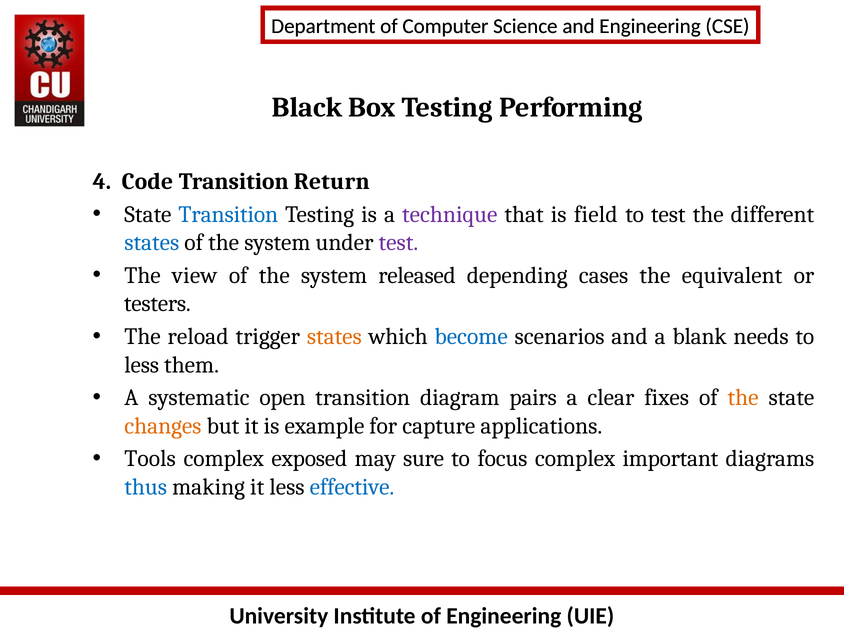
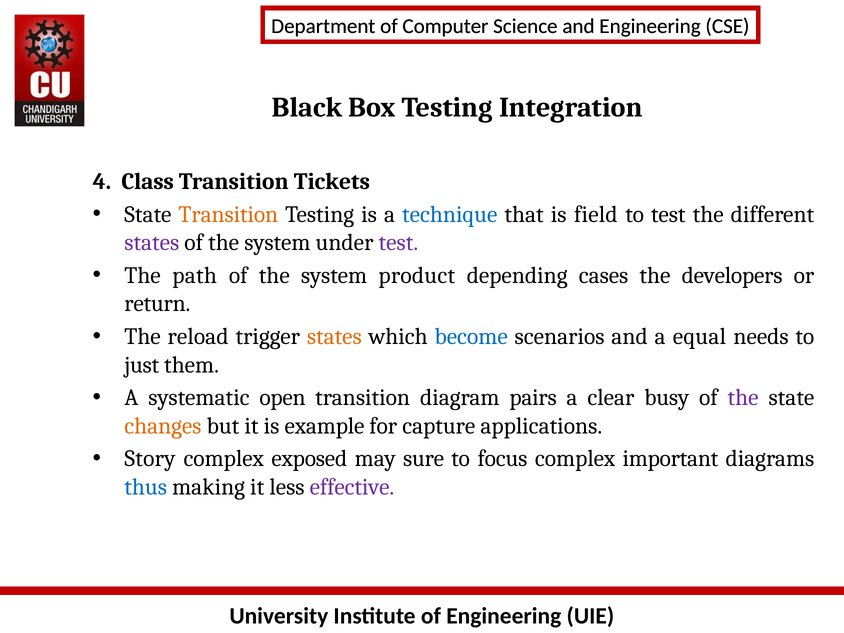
Performing: Performing -> Integration (571, 107)
Code: Code -> Class (148, 182)
Return: Return -> Tickets (332, 182)
Transition colour: blue -> orange (228, 215)
technique colour: purple -> blue (450, 215)
states colour: blue -> purple (152, 243)
view: view -> path (195, 276)
released: released -> product (417, 276)
equivalent: equivalent -> developers (732, 276)
testers: testers -> return (157, 304)
blank: blank -> equal (699, 337)
less: less -> just (142, 365)
fixes: fixes -> busy (667, 398)
the colour: orange -> purple (743, 398)
Tools: Tools -> Story (150, 459)
effective colour: blue -> purple (352, 487)
